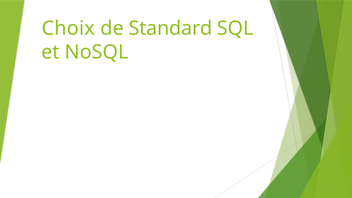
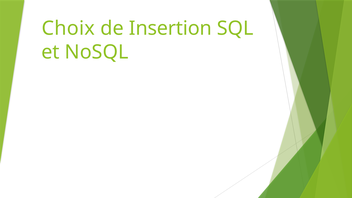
Standard: Standard -> Insertion (170, 28)
